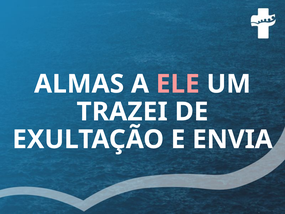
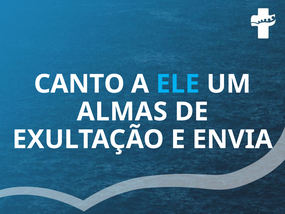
ALMAS: ALMAS -> CANTO (79, 84)
ELE colour: pink -> light blue (178, 84)
TRAZEI: TRAZEI -> ALMAS (122, 112)
